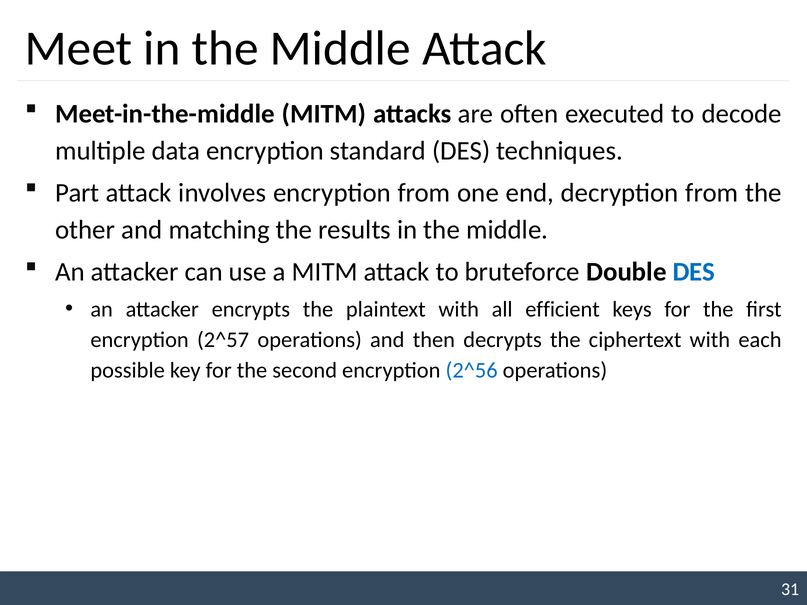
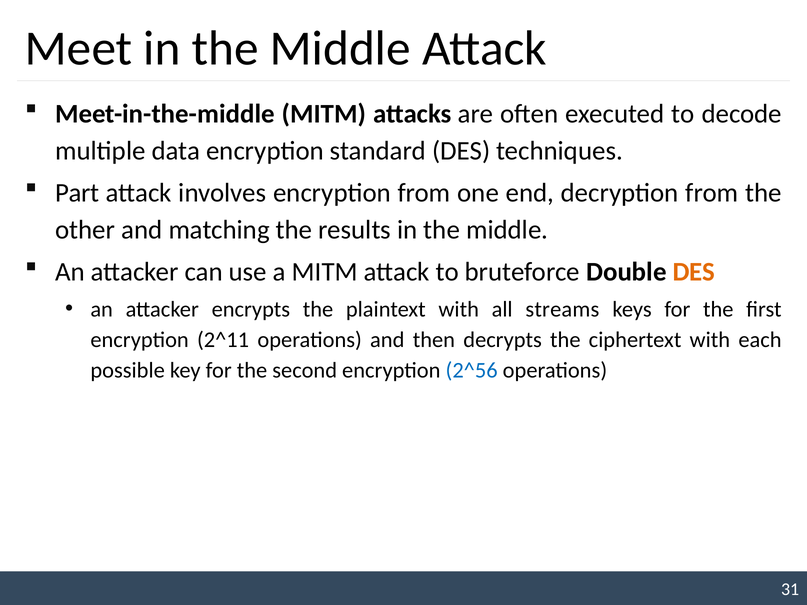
DES colour: blue -> orange (694, 272)
efficient: efficient -> streams (562, 309)
2^57: 2^57 -> 2^11 (223, 340)
